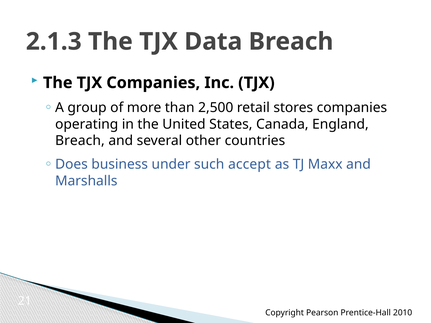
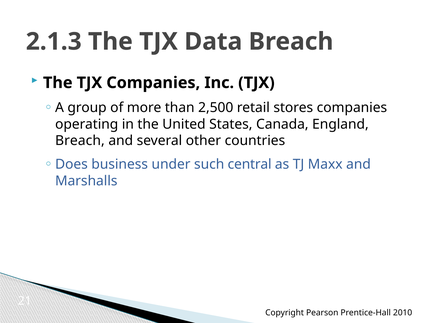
accept: accept -> central (250, 164)
